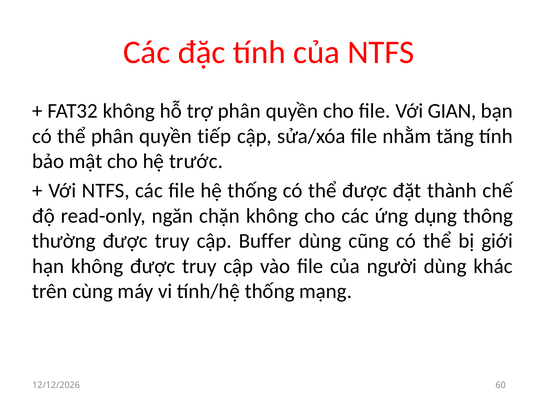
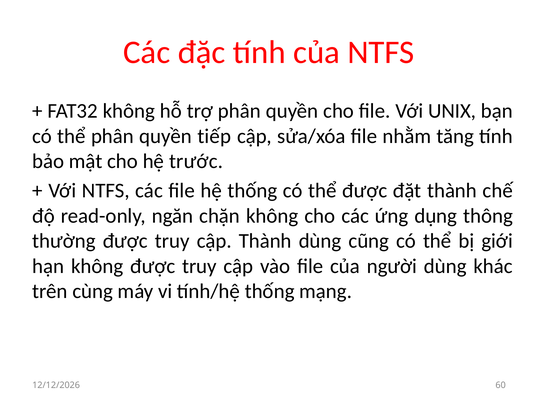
GIAN: GIAN -> UNIX (452, 111)
cập Buffer: Buffer -> Thành (265, 241)
